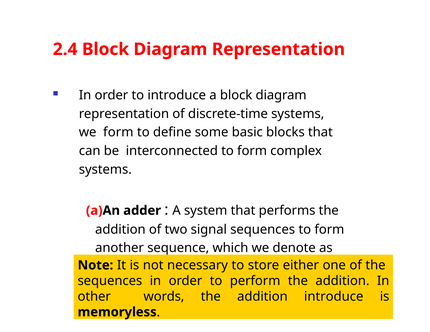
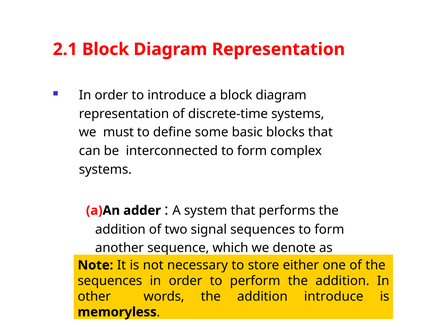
2.4: 2.4 -> 2.1 (65, 49)
we form: form -> must (118, 132)
